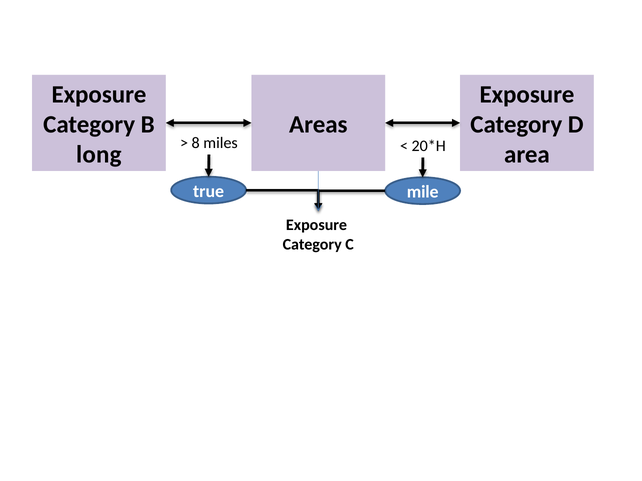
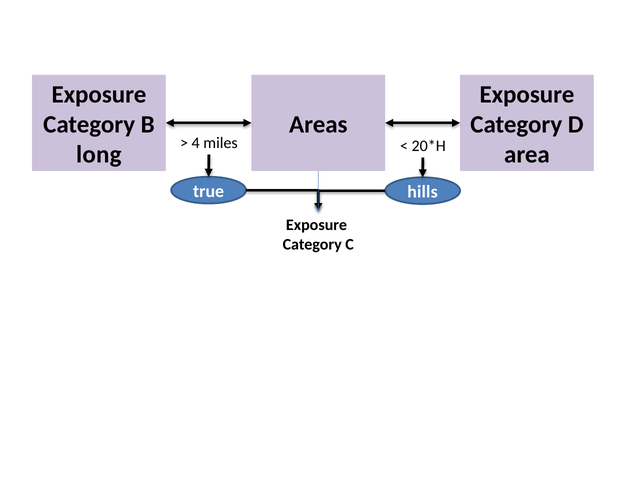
8: 8 -> 4 (196, 143)
mile: mile -> hills (423, 192)
